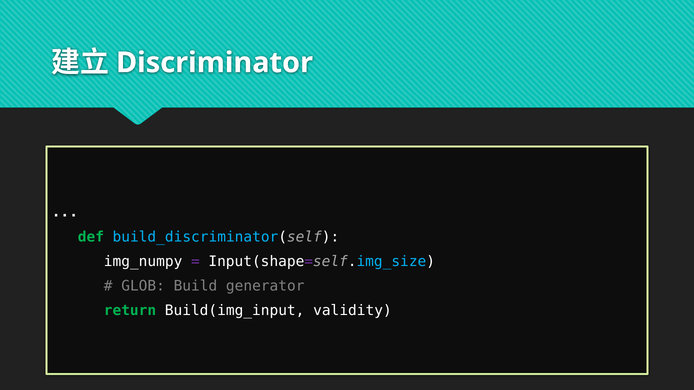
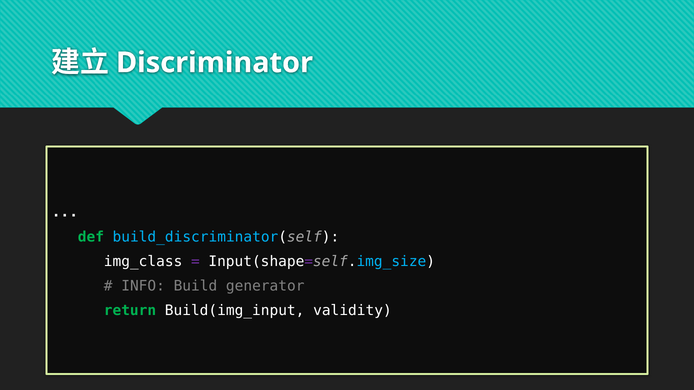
img_numpy: img_numpy -> img_class (143, 262)
GLOB: GLOB -> INFO (143, 286)
